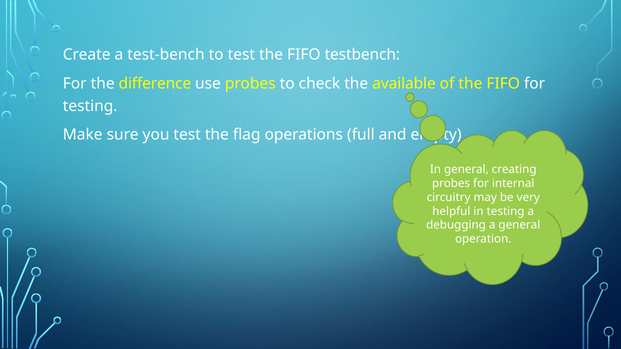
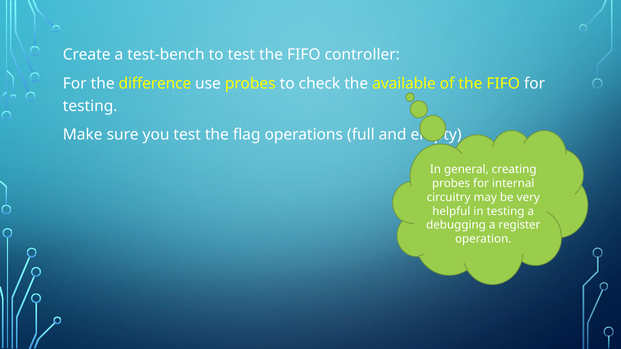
testbench: testbench -> controller (362, 55)
a general: general -> register (519, 225)
